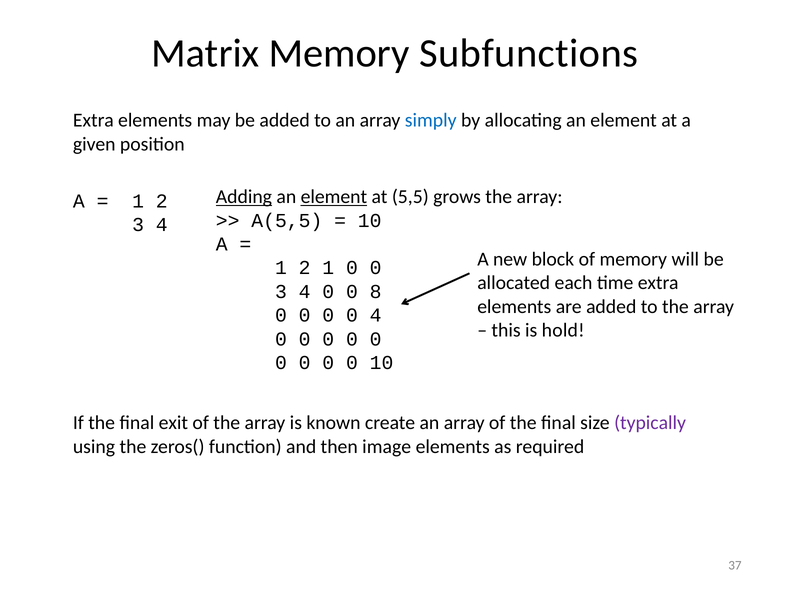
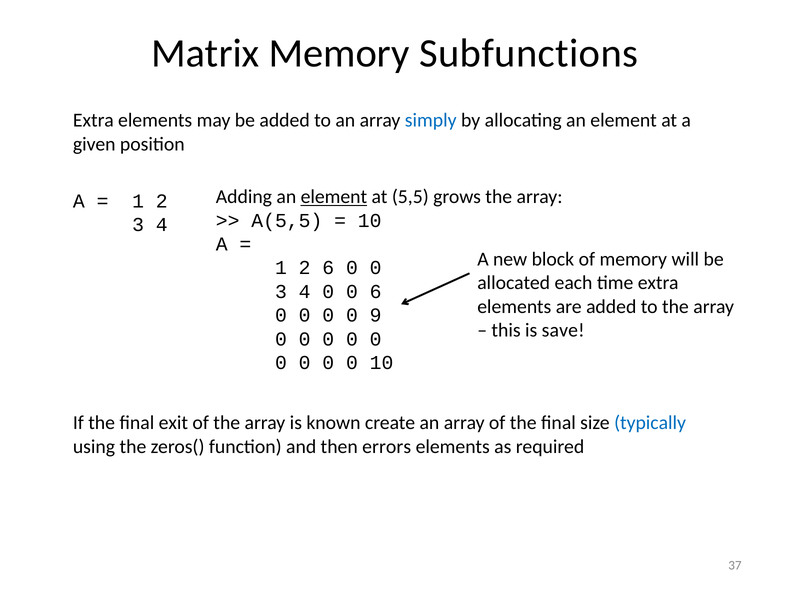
Adding underline: present -> none (244, 197)
2 1: 1 -> 6 (328, 268)
0 8: 8 -> 6 (376, 292)
0 4: 4 -> 9 (376, 315)
hold: hold -> save (563, 330)
typically colour: purple -> blue (650, 423)
image: image -> errors (387, 446)
